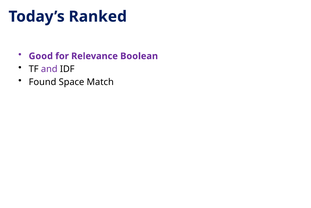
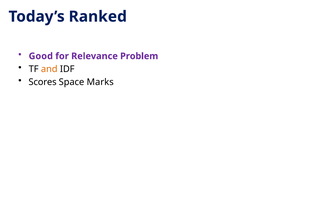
Boolean: Boolean -> Problem (139, 56)
and colour: purple -> orange (49, 69)
Found: Found -> Scores (43, 82)
Match: Match -> Marks (100, 82)
